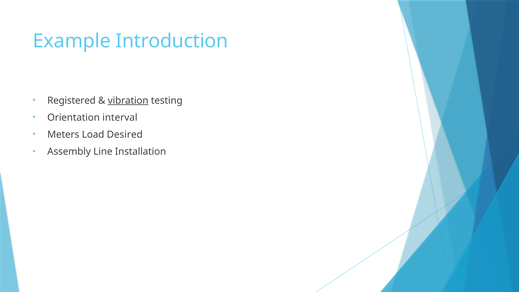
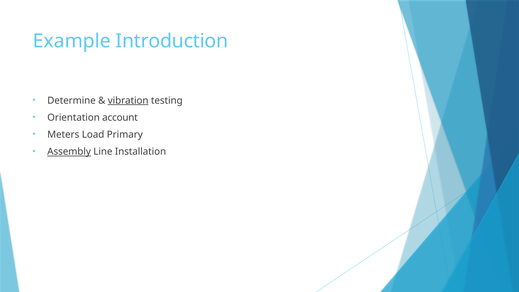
Registered: Registered -> Determine (72, 100)
interval: interval -> account (120, 118)
Desired: Desired -> Primary (125, 135)
Assembly underline: none -> present (69, 152)
